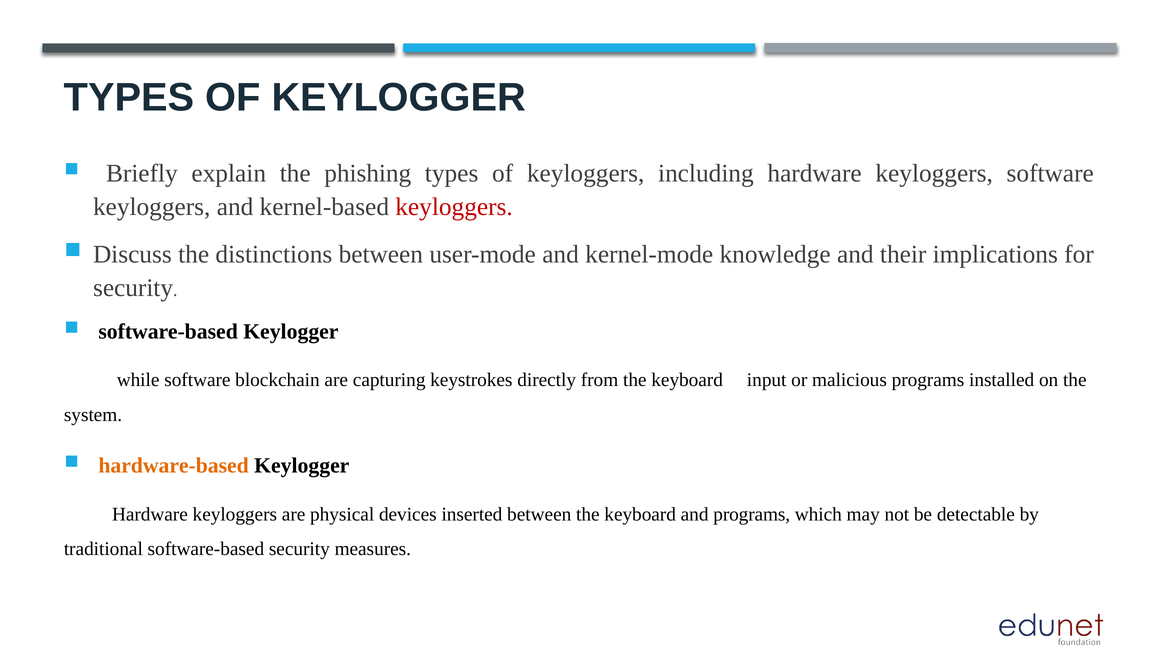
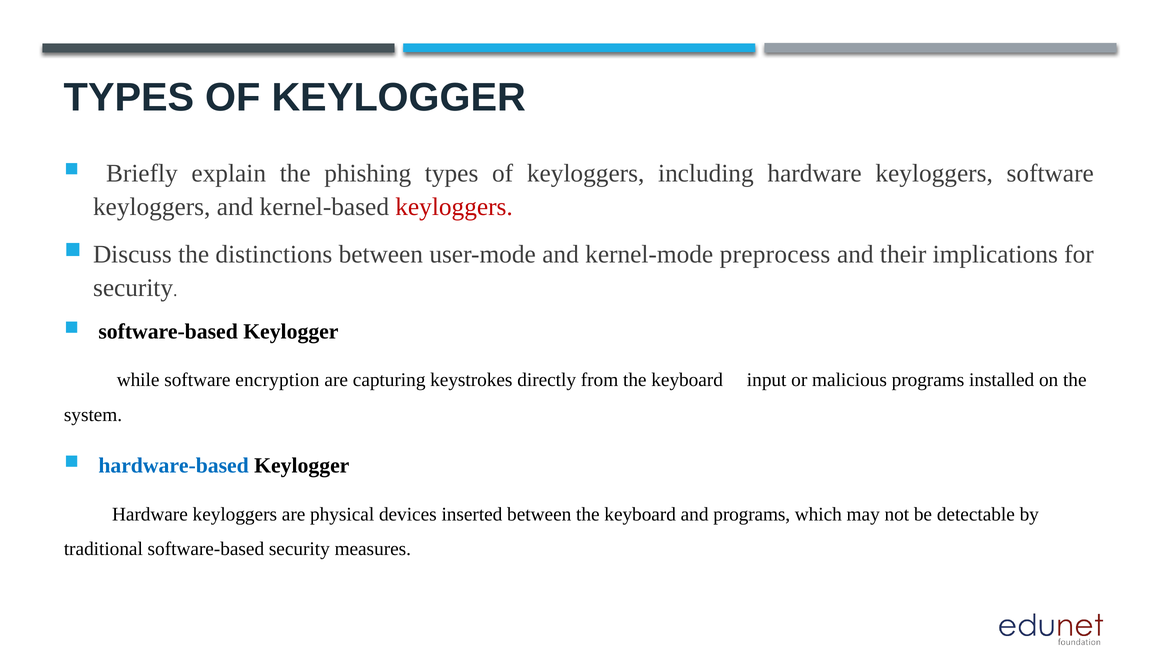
knowledge: knowledge -> preprocess (775, 254)
blockchain: blockchain -> encryption (277, 380)
hardware-based colour: orange -> blue (174, 466)
